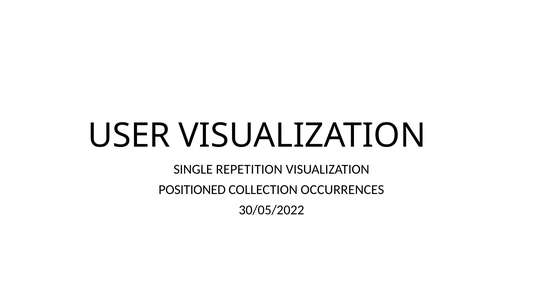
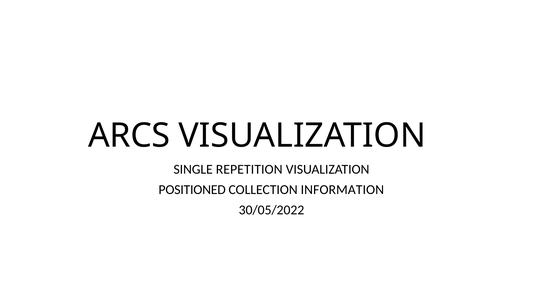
USER: USER -> ARCS (129, 136)
OCCURRENCES: OCCURRENCES -> INFORMATION (342, 190)
